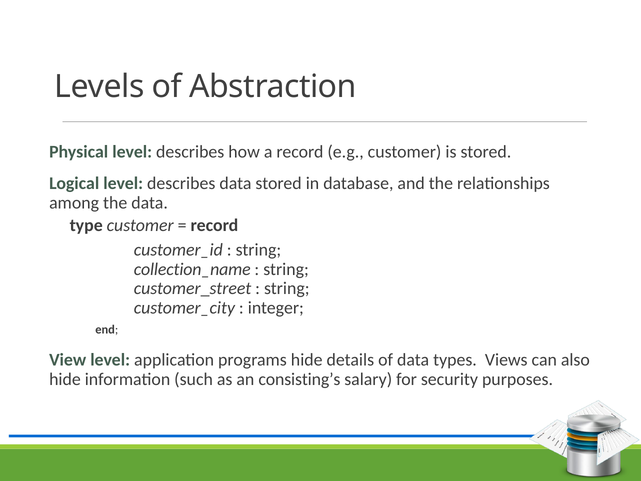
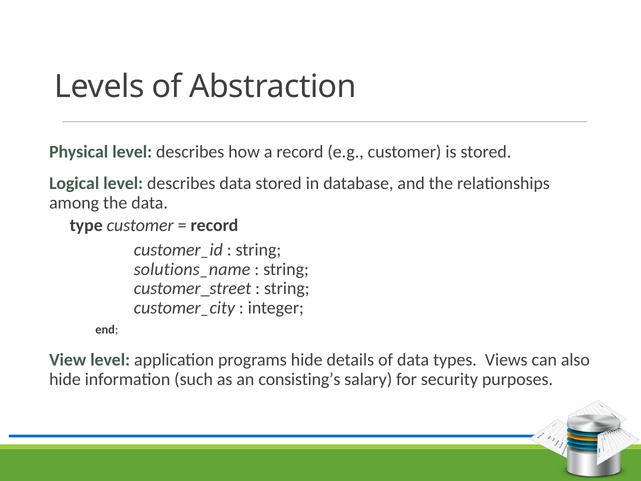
collection_name: collection_name -> solutions_name (192, 269)
